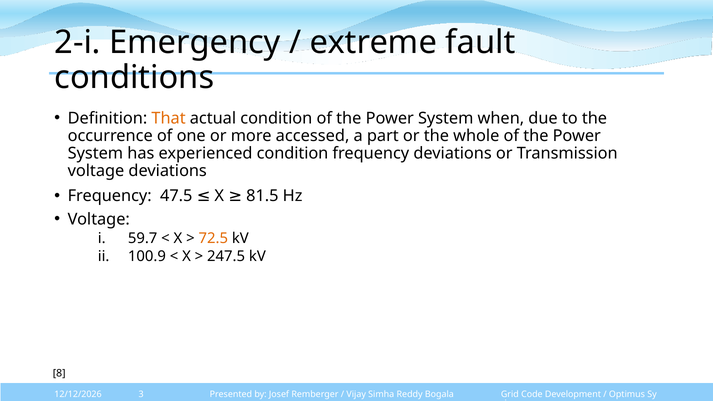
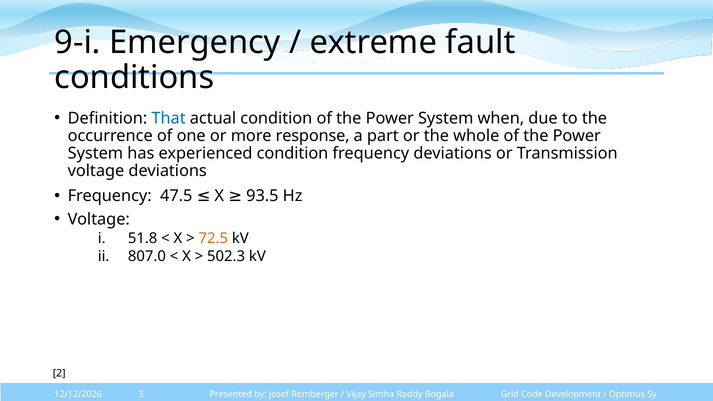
2-i: 2-i -> 9-i (78, 42)
That colour: orange -> blue (169, 118)
accessed: accessed -> response (313, 136)
81.5: 81.5 -> 93.5 (262, 196)
59.7: 59.7 -> 51.8 (143, 238)
100.9: 100.9 -> 807.0 (147, 256)
247.5: 247.5 -> 502.3 (226, 256)
8: 8 -> 2 (59, 373)
